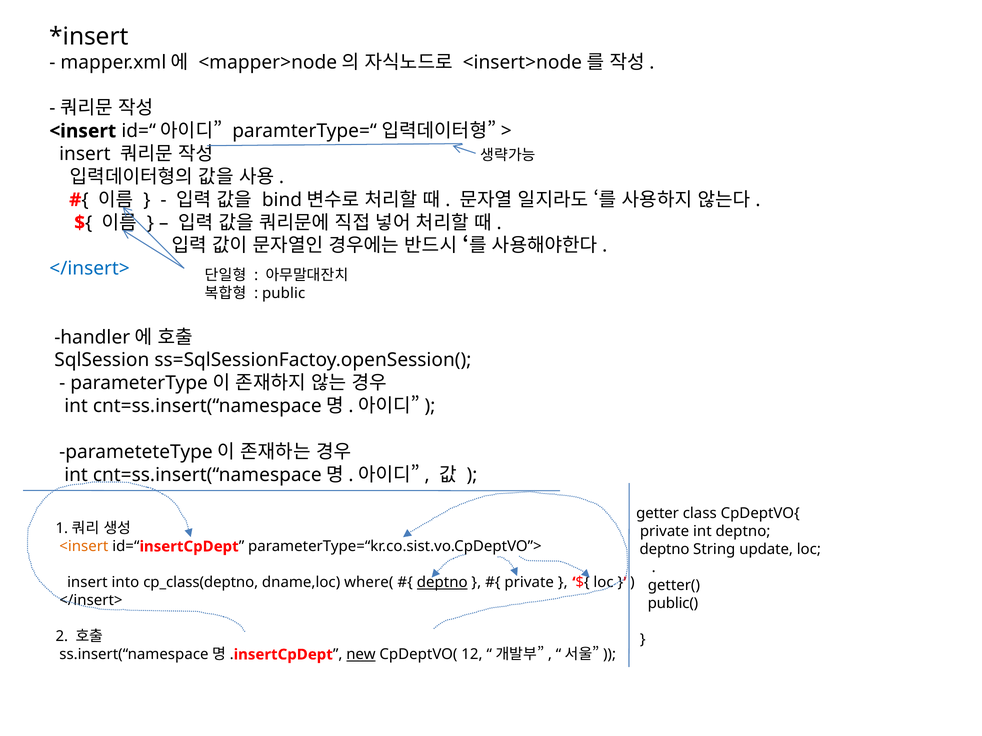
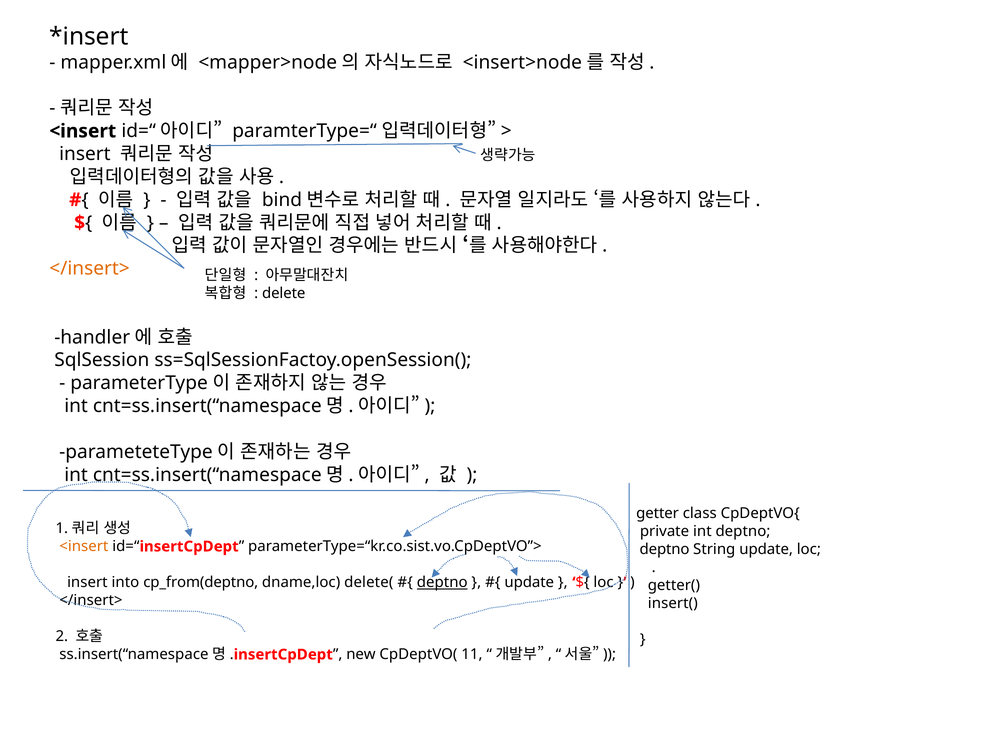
</insert> colour: blue -> orange (90, 269)
public: public -> delete (284, 294)
cp_class(deptno: cp_class(deptno -> cp_from(deptno (201, 583)
where(: where( -> delete( (369, 583)
private: private -> update (529, 583)
public(: public( -> insert( (673, 604)
new underline: present -> none (361, 655)
12: 12 -> 11 (472, 655)
